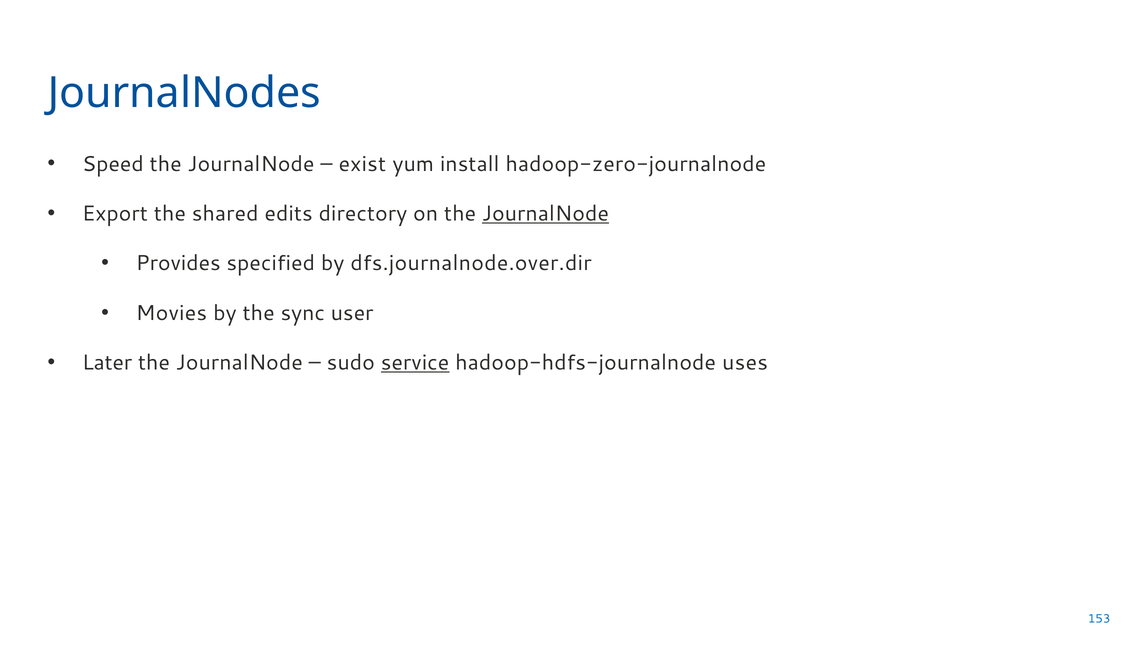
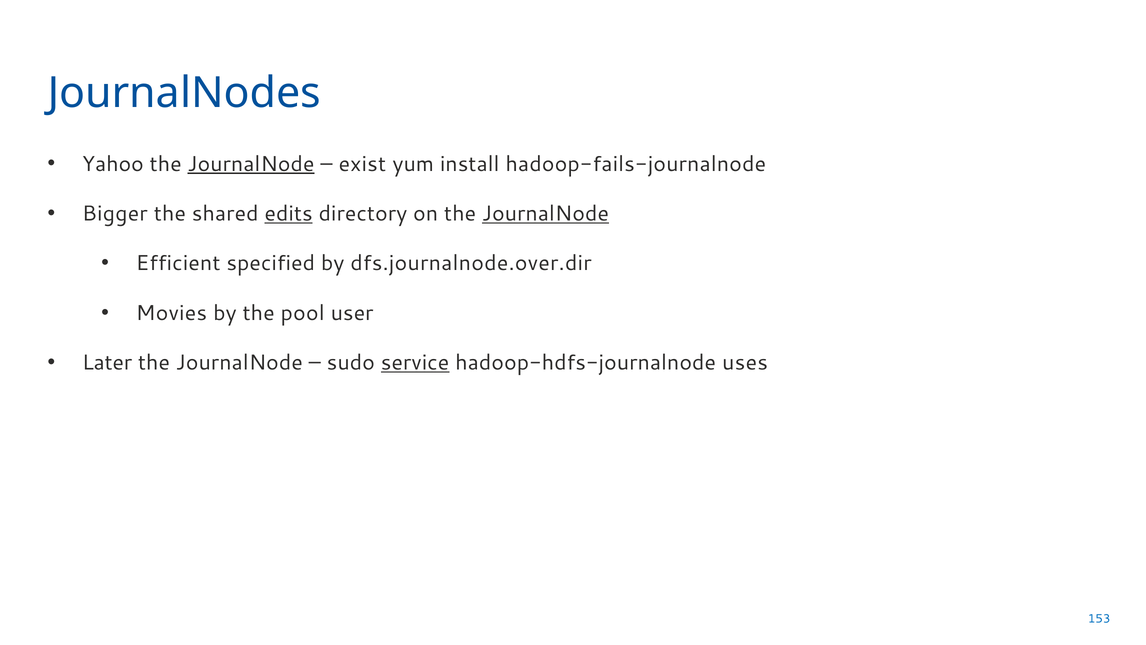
Speed: Speed -> Yahoo (113, 164)
JournalNode underline: none -> present (251, 164)
hadoop-zero-journalnode: hadoop-zero-journalnode -> hadoop-fails-journalnode (636, 164)
Export: Export -> Bigger (115, 214)
edits underline: none -> present (289, 214)
Provides: Provides -> Efficient (178, 263)
sync: sync -> pool (303, 313)
